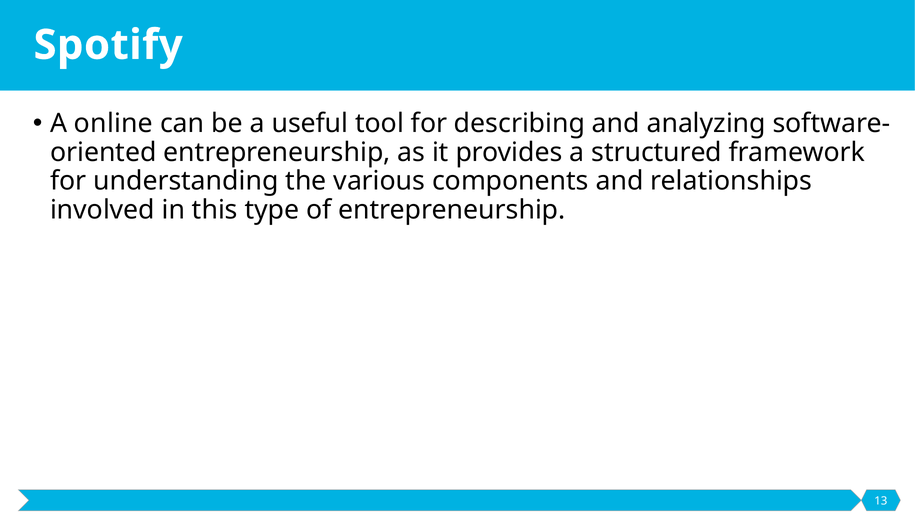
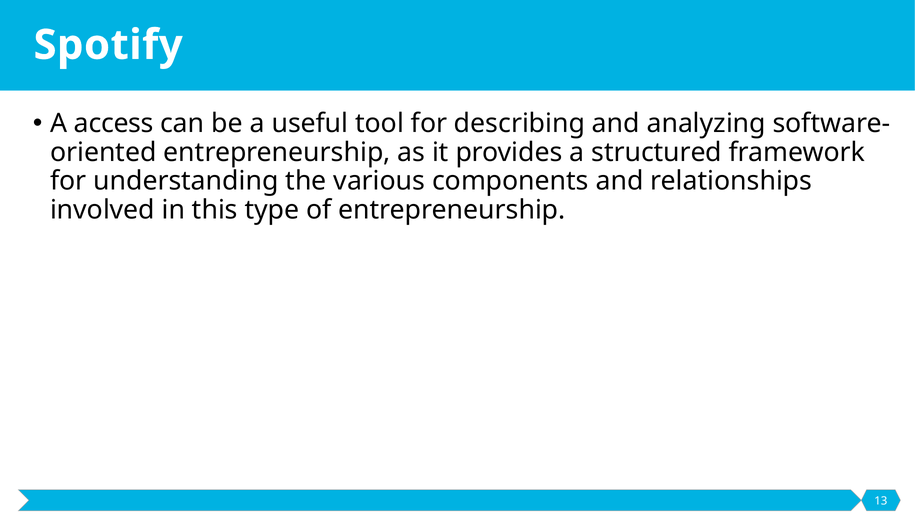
online: online -> access (114, 123)
